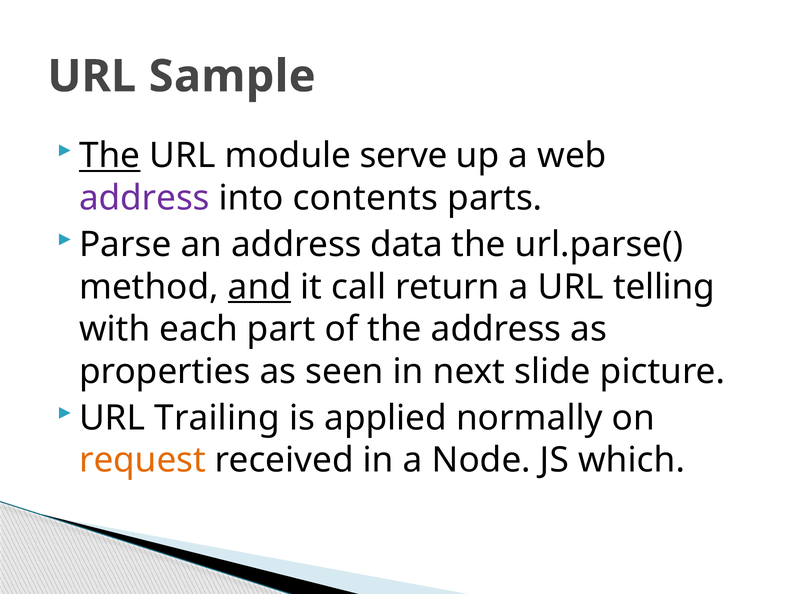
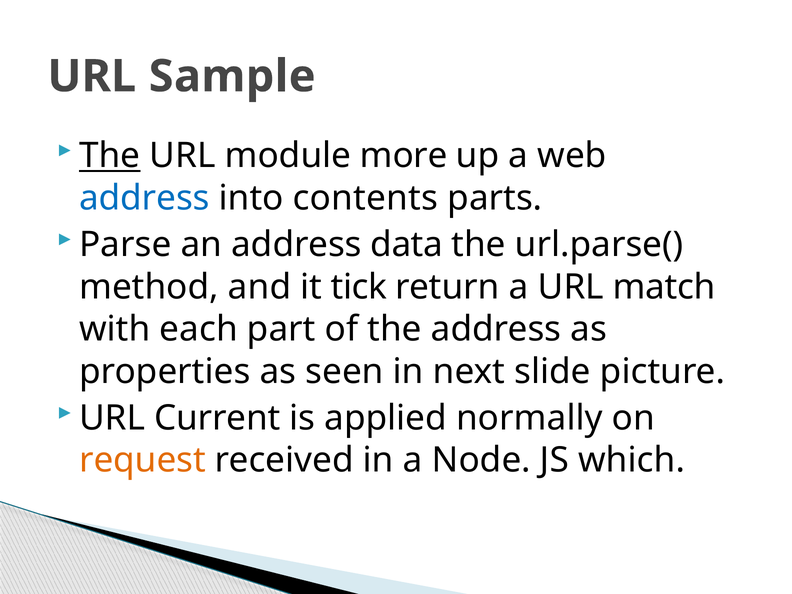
serve: serve -> more (404, 156)
address colour: purple -> blue (144, 198)
and underline: present -> none (260, 287)
call: call -> tick (359, 287)
telling: telling -> match (664, 287)
Trailing: Trailing -> Current (217, 418)
